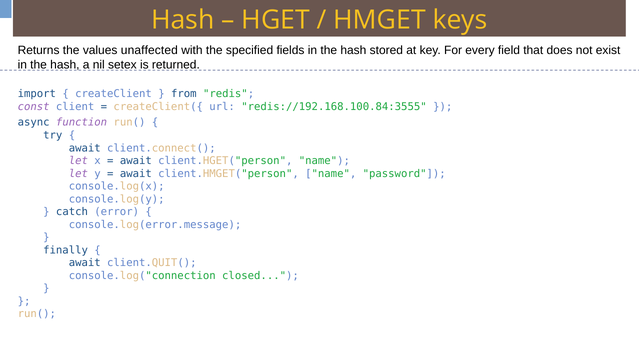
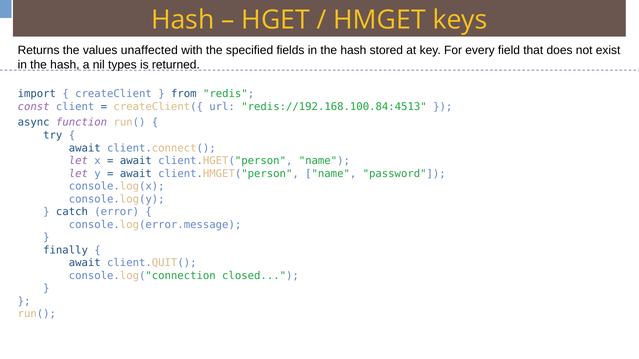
setex: setex -> types (122, 65)
redis://192.168.100.84:3555: redis://192.168.100.84:3555 -> redis://192.168.100.84:4513 (334, 107)
